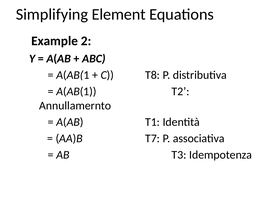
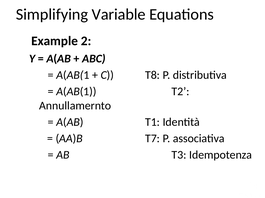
Element: Element -> Variable (119, 14)
